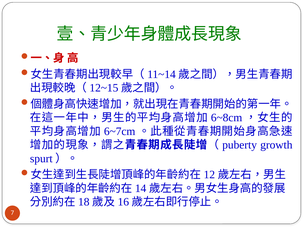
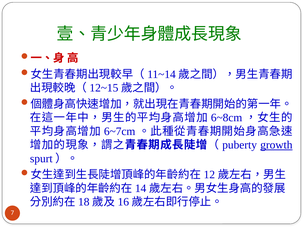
growth underline: none -> present (276, 145)
